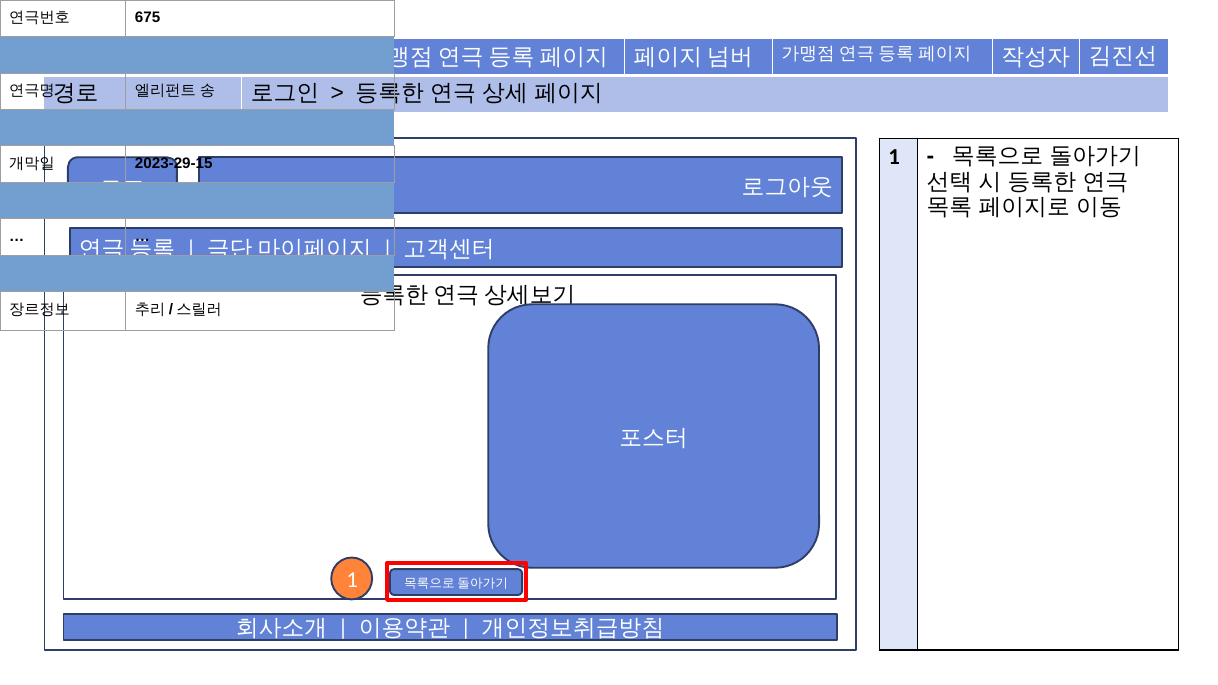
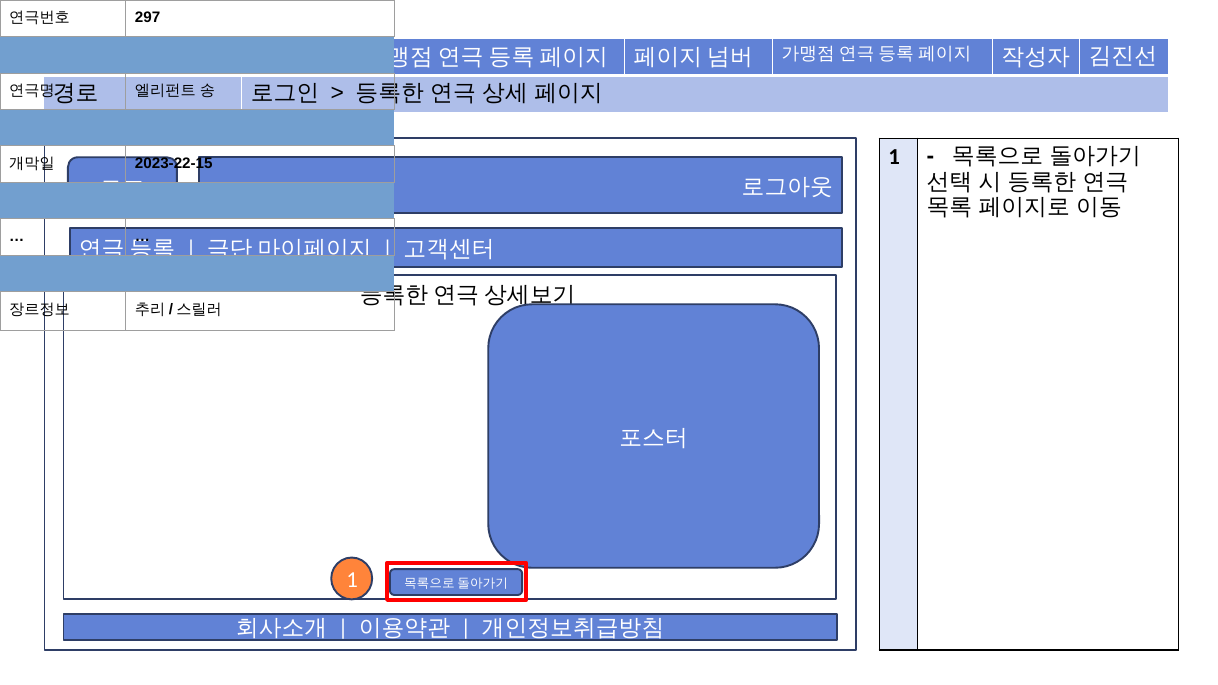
675: 675 -> 297 (148, 18)
2023-29-15: 2023-29-15 -> 2023-22-15 (174, 164)
